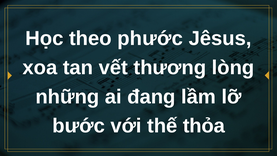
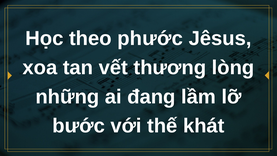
thỏa: thỏa -> khát (204, 126)
